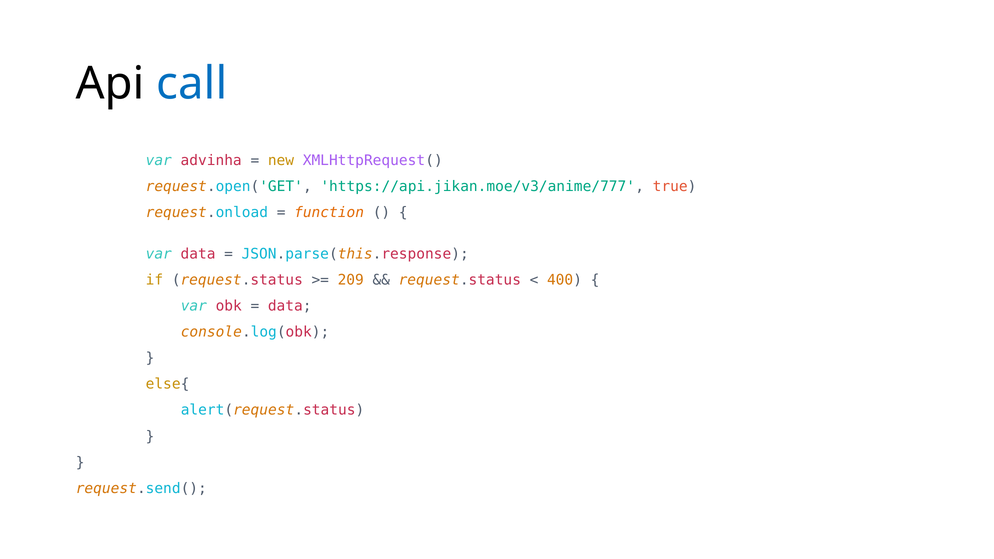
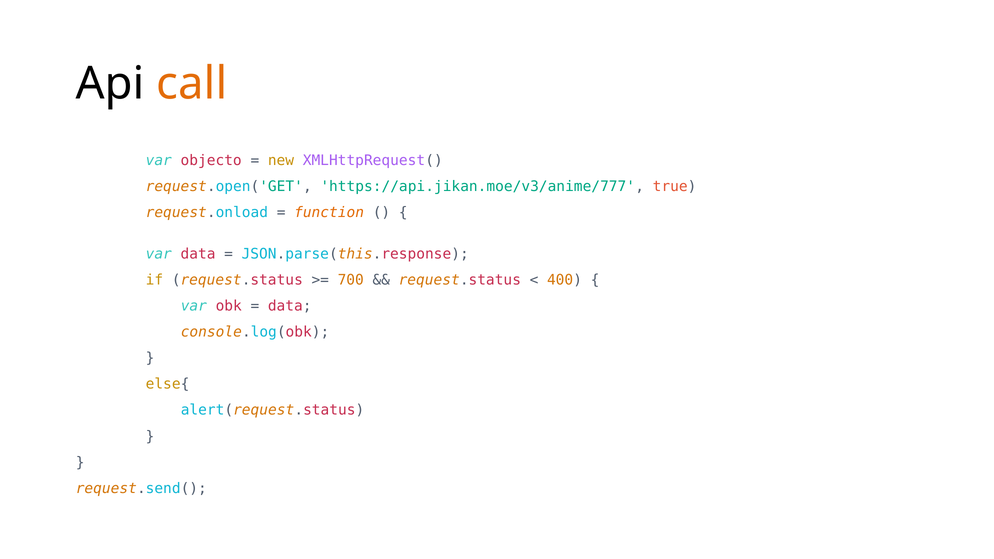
call colour: blue -> orange (192, 83)
advinha: advinha -> objecto (211, 160)
209: 209 -> 700 (351, 280)
